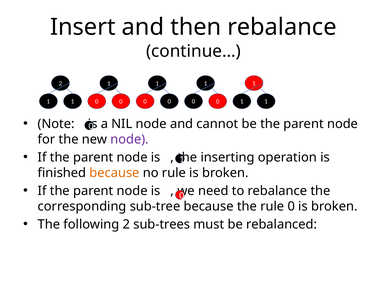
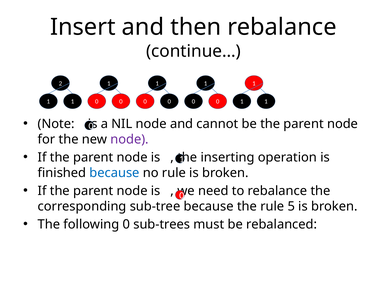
because colour: orange -> blue (114, 173)
rule 0: 0 -> 5 (291, 206)
following 2: 2 -> 0 (126, 224)
